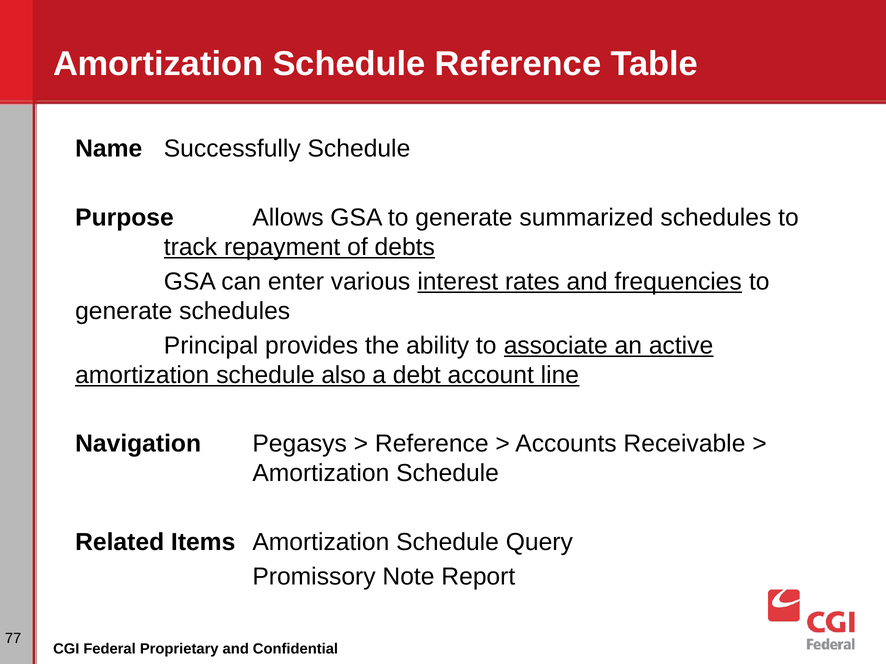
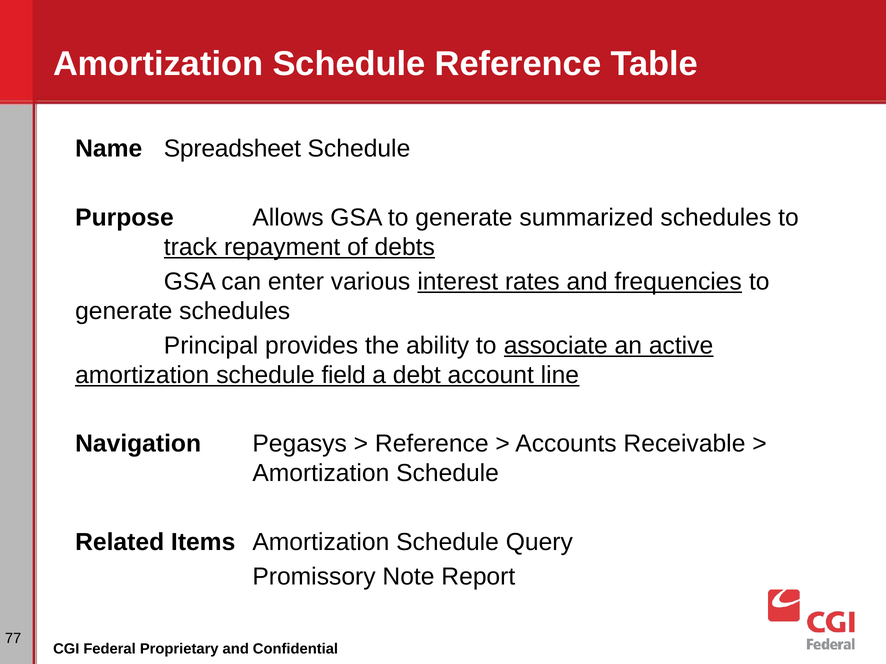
Successfully: Successfully -> Spreadsheet (232, 149)
also: also -> field (344, 375)
